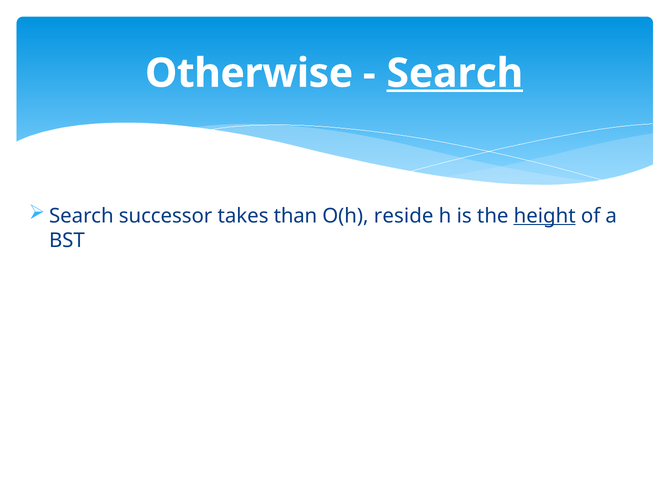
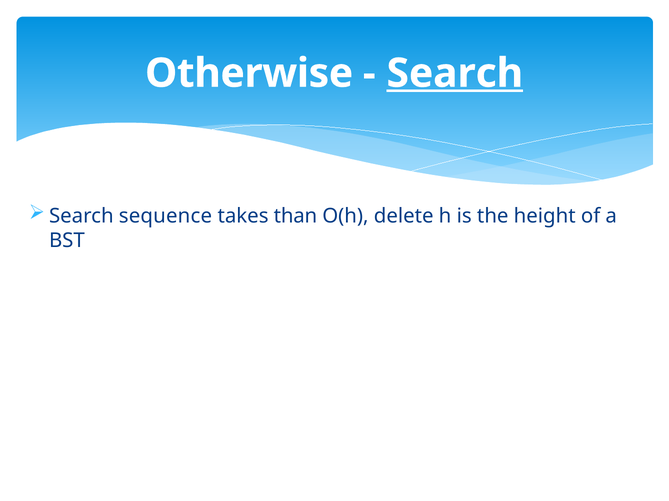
successor: successor -> sequence (165, 216)
reside: reside -> delete (404, 216)
height underline: present -> none (545, 216)
